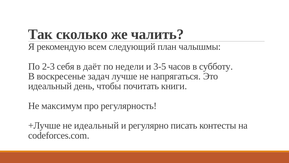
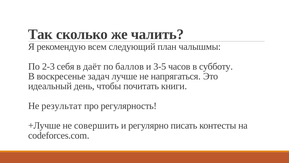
недели: недели -> баллов (130, 66)
максимум: максимум -> результат (62, 106)
не идеальный: идеальный -> совершить (96, 125)
